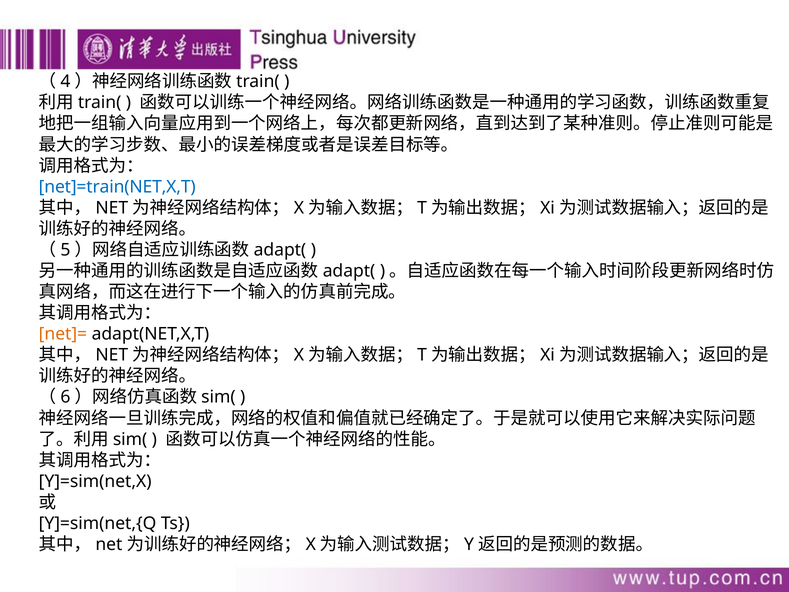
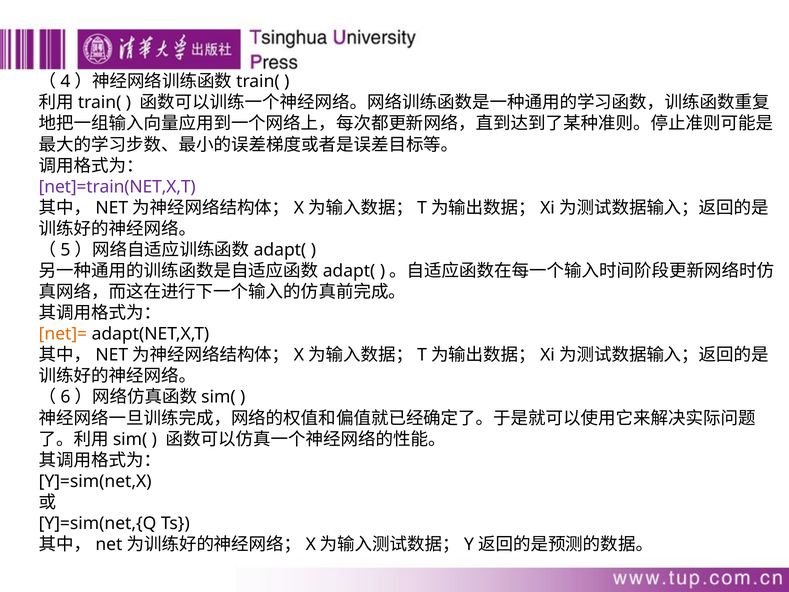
net]=train(NET,X,T colour: blue -> purple (117, 187)
